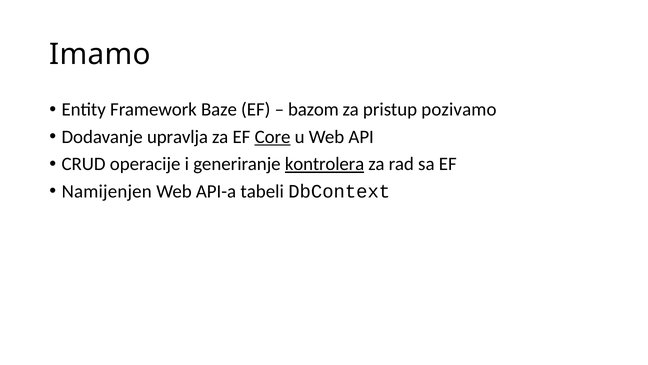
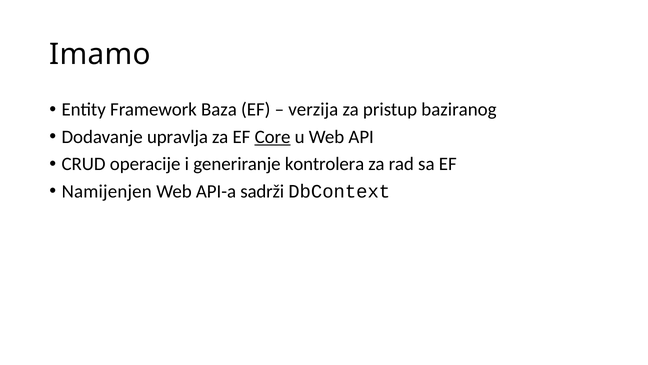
Baze: Baze -> Baza (219, 110)
bazom: bazom -> verzija (313, 110)
pozivamo: pozivamo -> baziranog (459, 110)
kontrolera underline: present -> none (325, 164)
tabeli: tabeli -> sadrži (262, 191)
